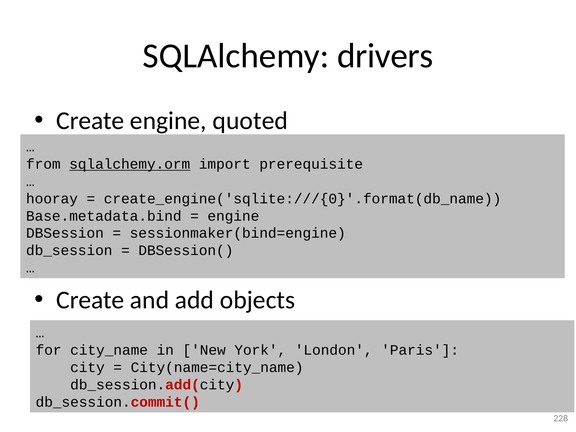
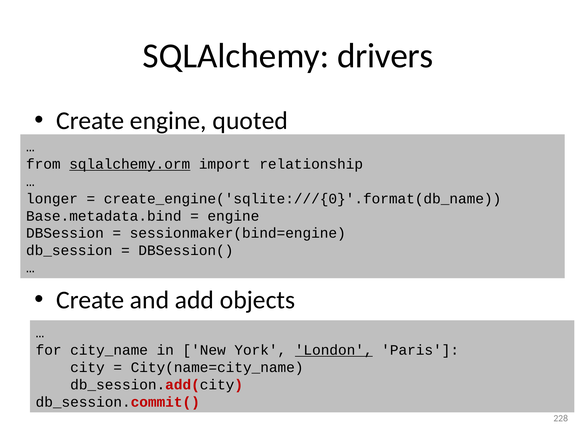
prerequisite: prerequisite -> relationship (311, 164)
hooray: hooray -> longer (52, 199)
London underline: none -> present (334, 350)
